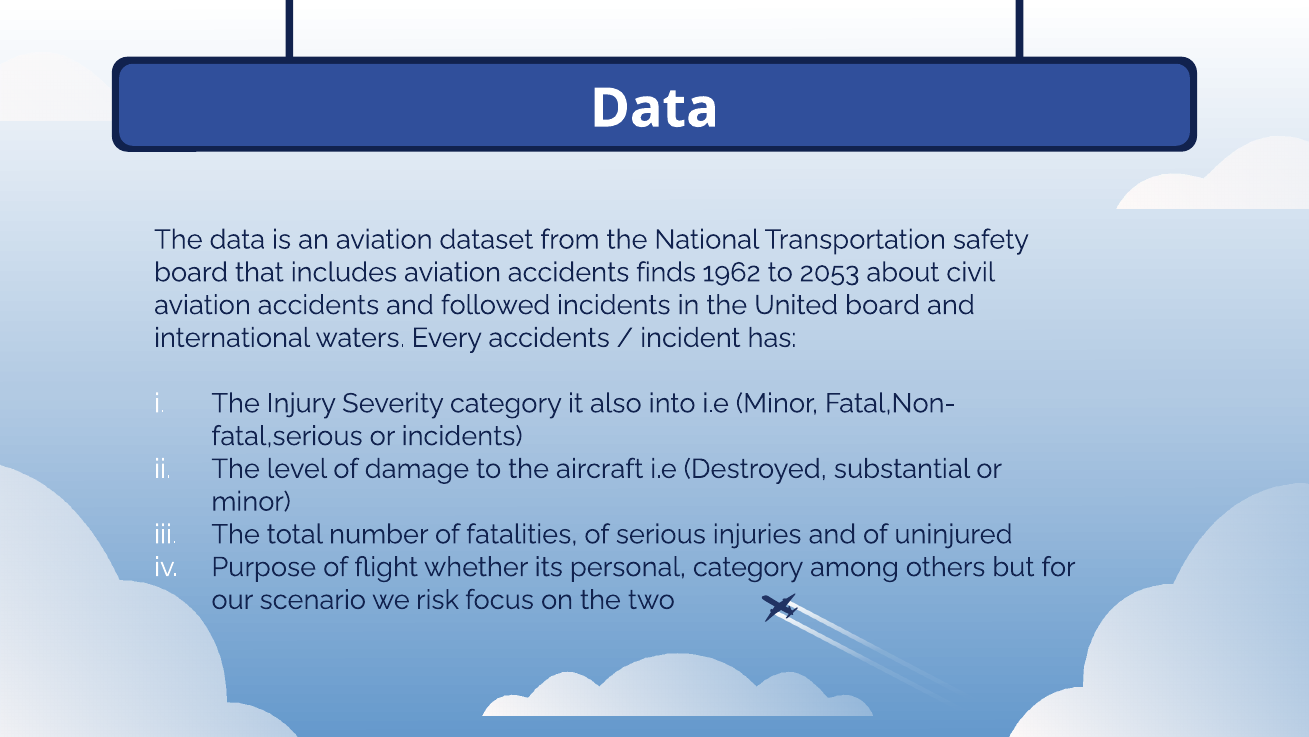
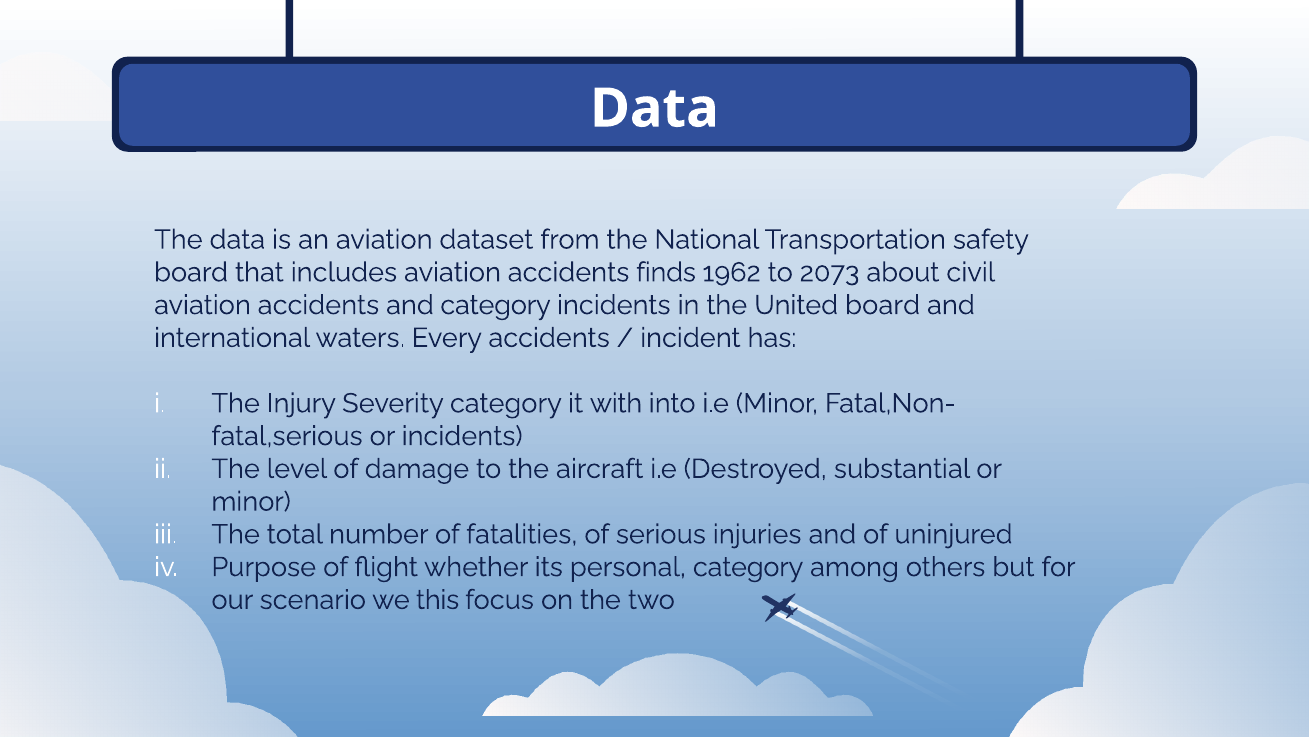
2053: 2053 -> 2073 (830, 272)
and followed: followed -> category (496, 305)
also: also -> with (616, 403)
risk: risk -> this (438, 599)
